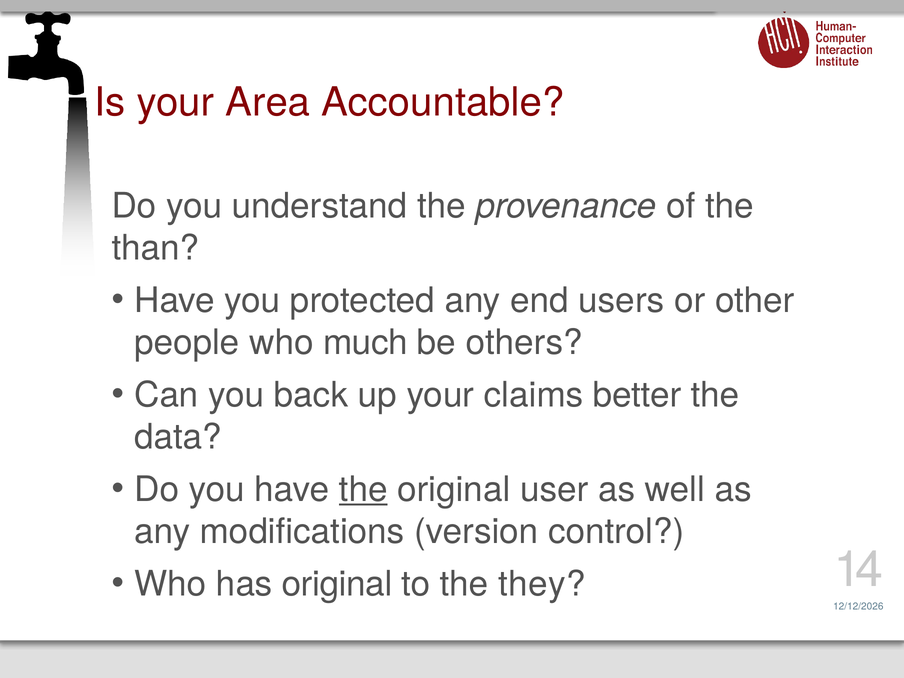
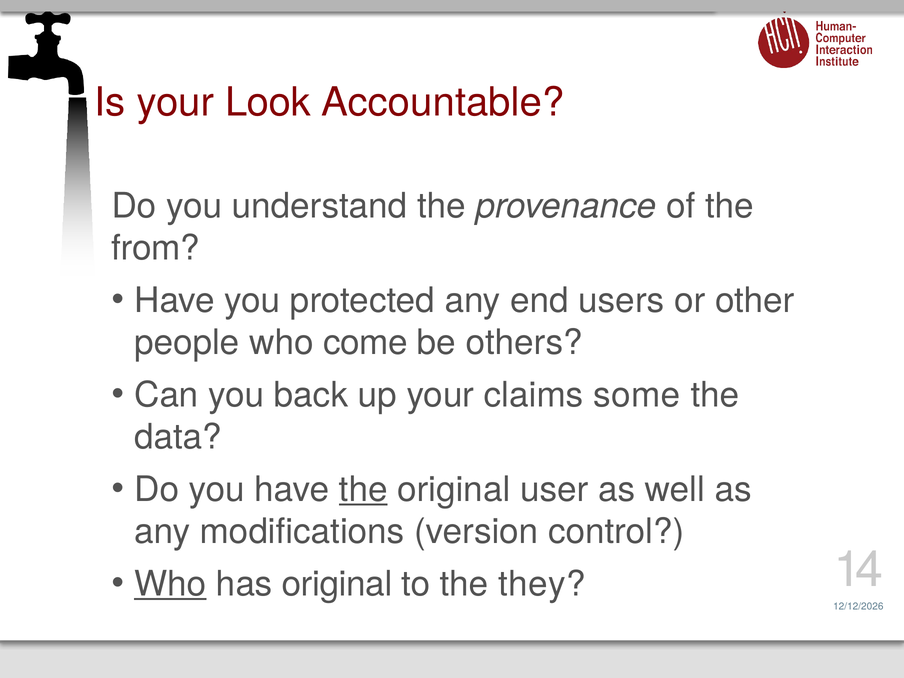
Area: Area -> Look (268, 103)
than: than -> from (156, 248)
much: much -> come (365, 343)
better: better -> some (637, 395)
Who underline: none -> present (170, 584)
